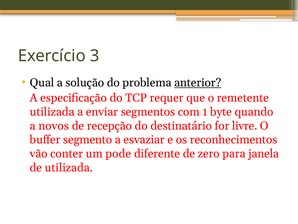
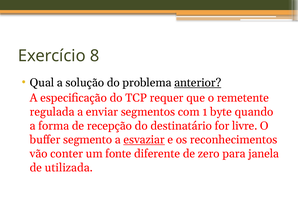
3: 3 -> 8 (95, 56)
utilizada: utilizada -> regulada (52, 112)
novos: novos -> forma (54, 126)
esvaziar underline: none -> present (144, 139)
pode: pode -> fonte (118, 153)
